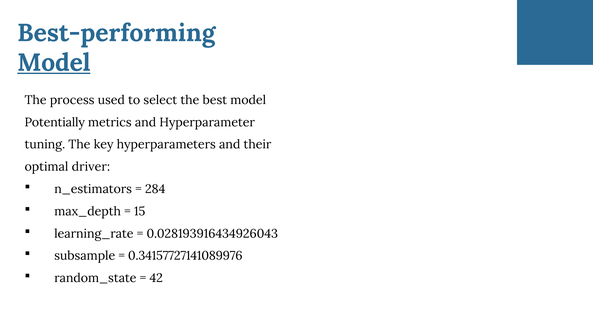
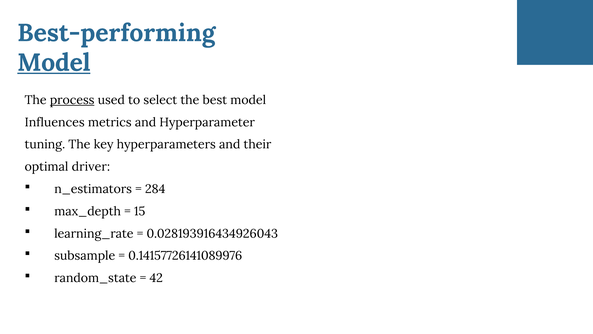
process underline: none -> present (72, 100)
Potentially: Potentially -> Influences (55, 122)
0.34157727141089976: 0.34157727141089976 -> 0.14157726141089976 (185, 256)
